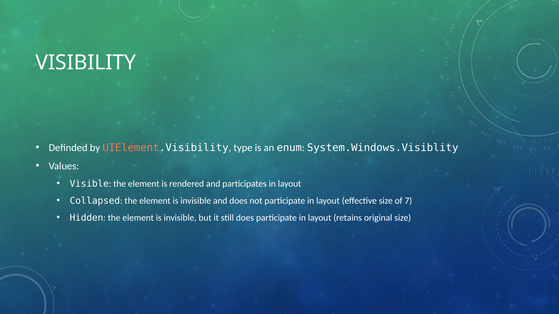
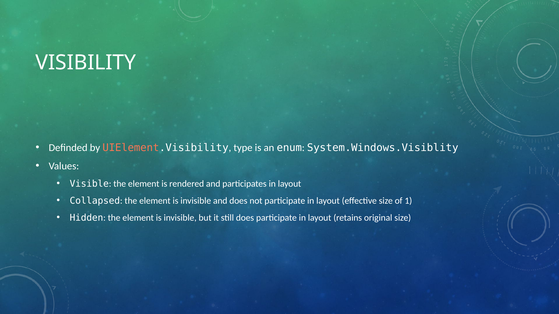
7: 7 -> 1 (408, 201)
